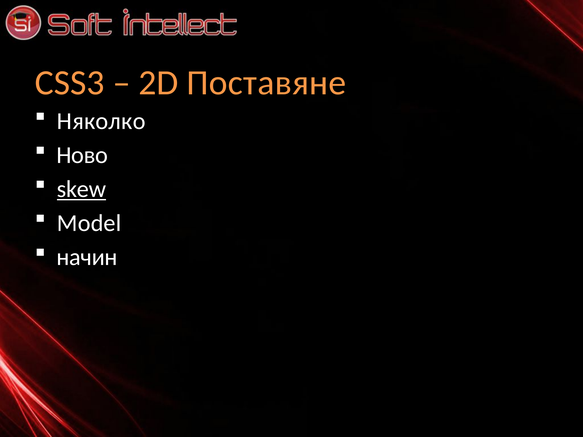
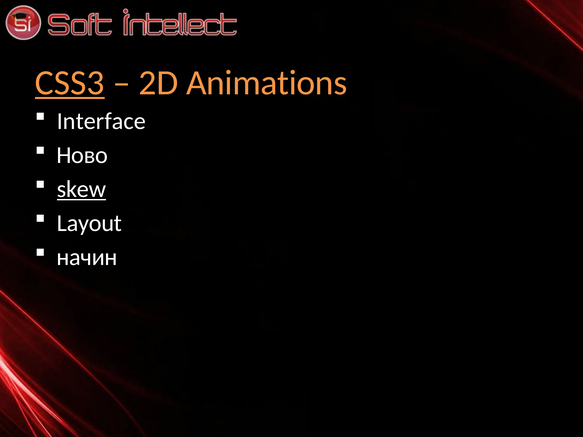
CSS3 underline: none -> present (70, 83)
Поставяне: Поставяне -> Animations (267, 83)
Няколко: Няколко -> Interface (101, 121)
Model: Model -> Layout (89, 223)
